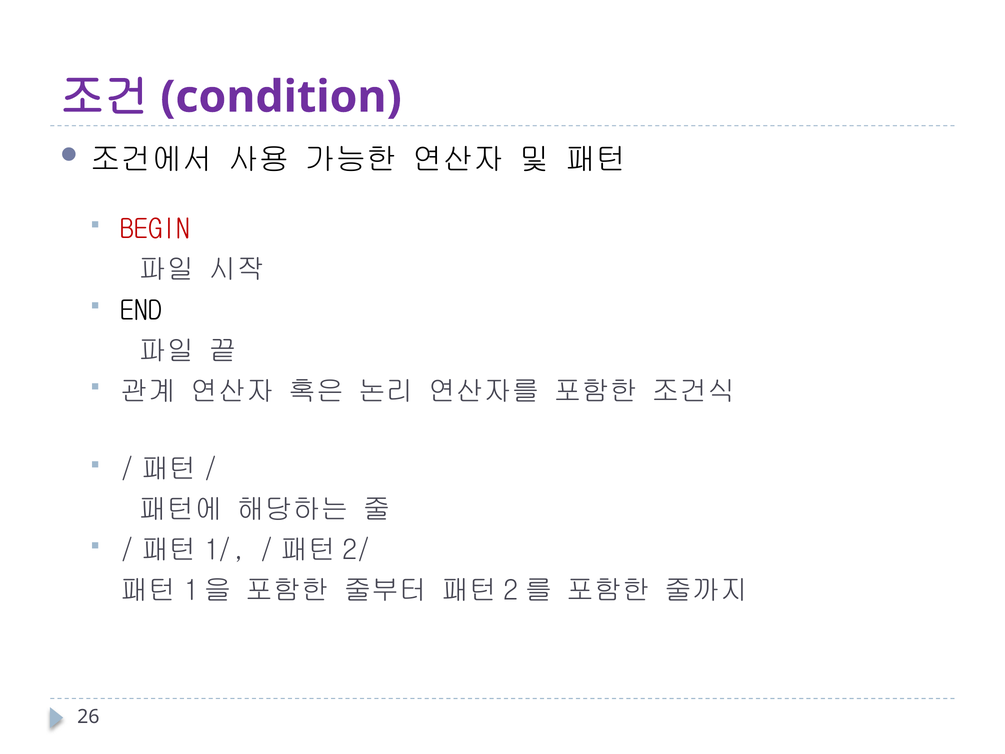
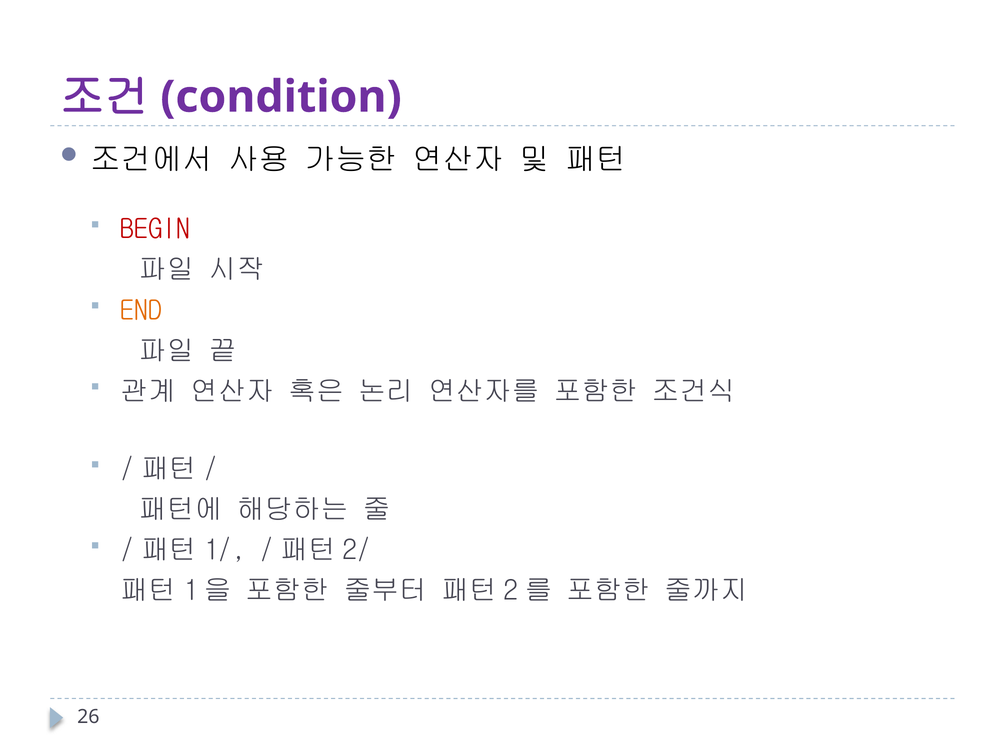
END colour: black -> orange (141, 310)
